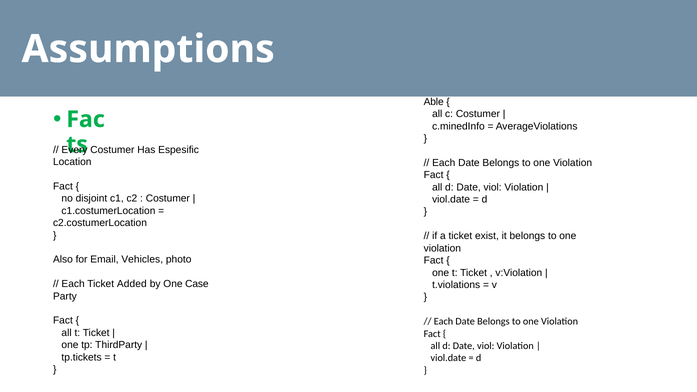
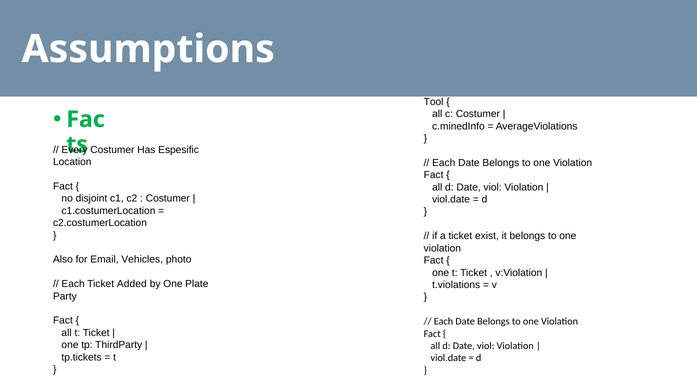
Able: Able -> Tool (434, 102)
Case: Case -> Plate (197, 284)
